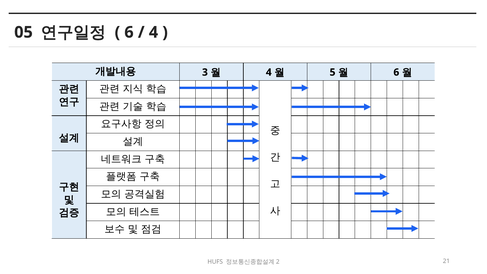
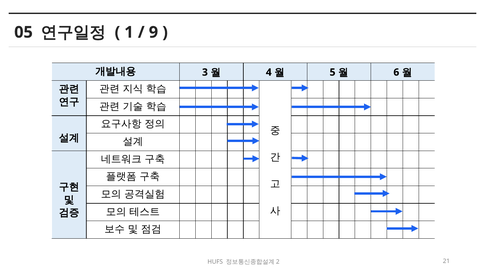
6: 6 -> 1 (129, 32)
4: 4 -> 9 (153, 32)
